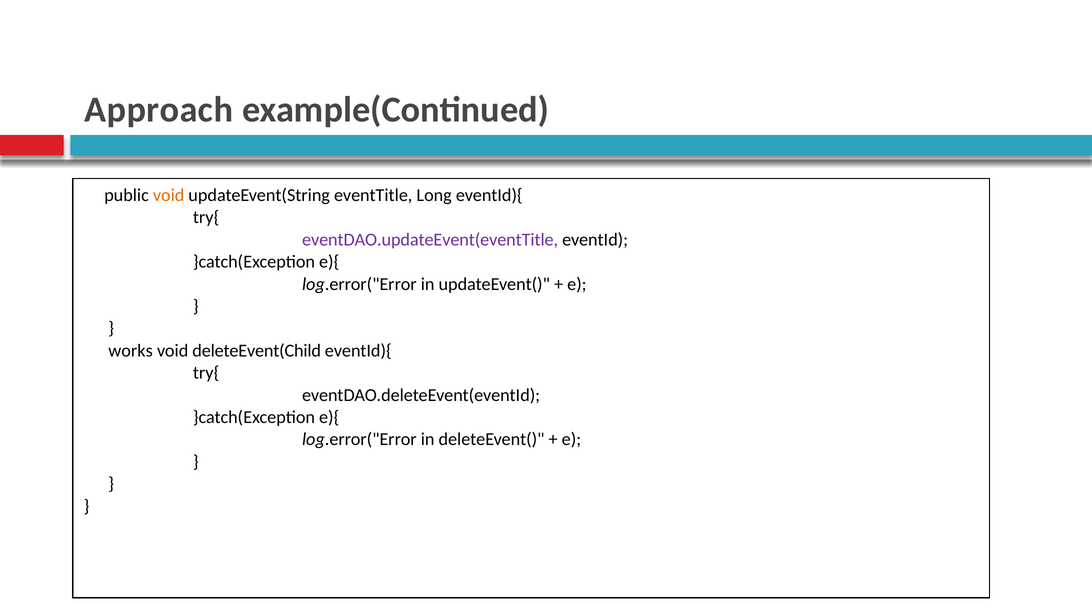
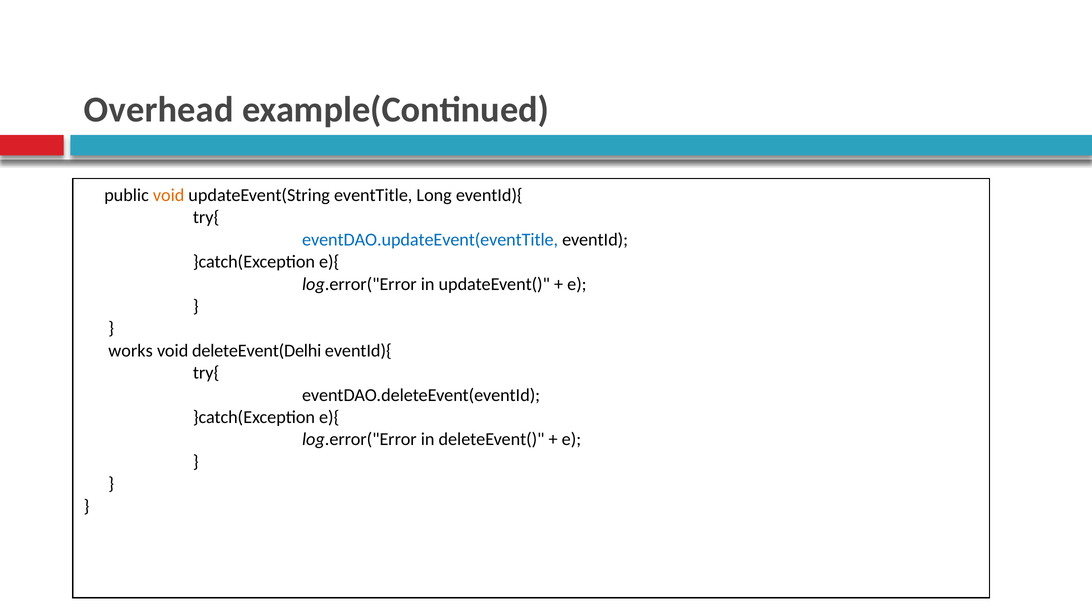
Approach: Approach -> Overhead (159, 109)
eventDAO.updateEvent(eventTitle colour: purple -> blue (430, 239)
deleteEvent(Child: deleteEvent(Child -> deleteEvent(Delhi (257, 350)
